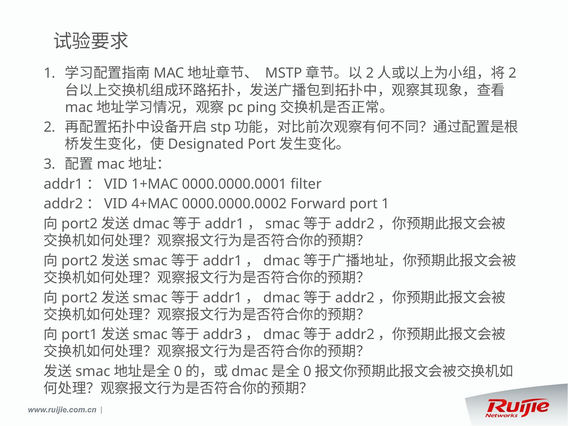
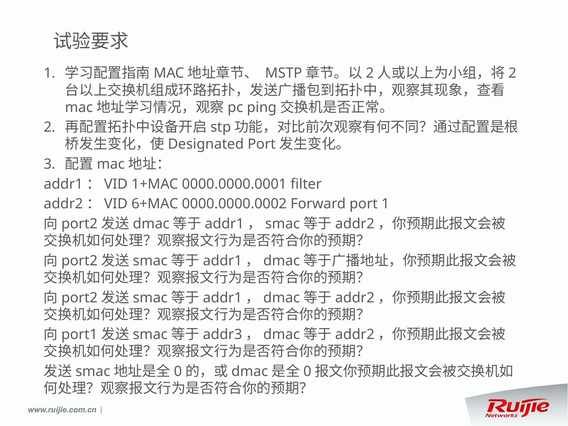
4+MAC: 4+MAC -> 6+MAC (155, 204)
